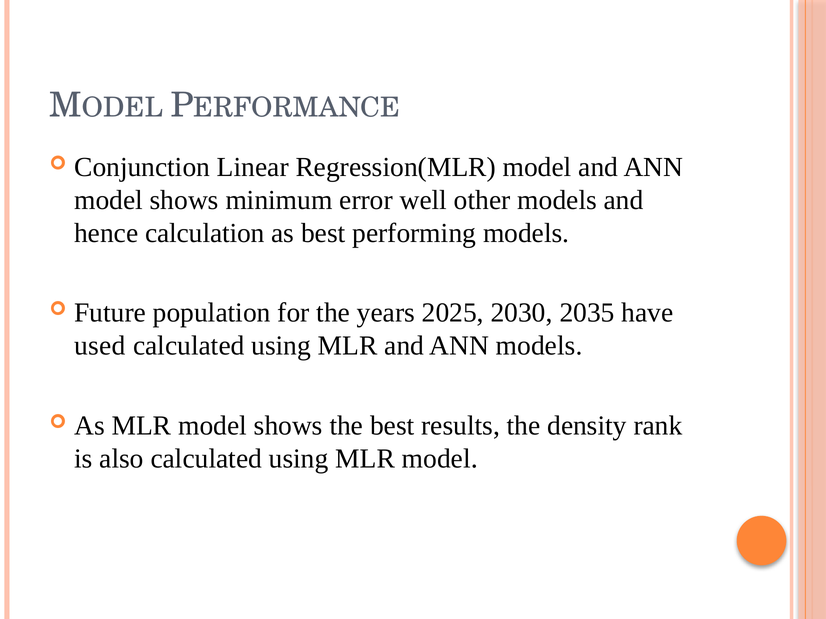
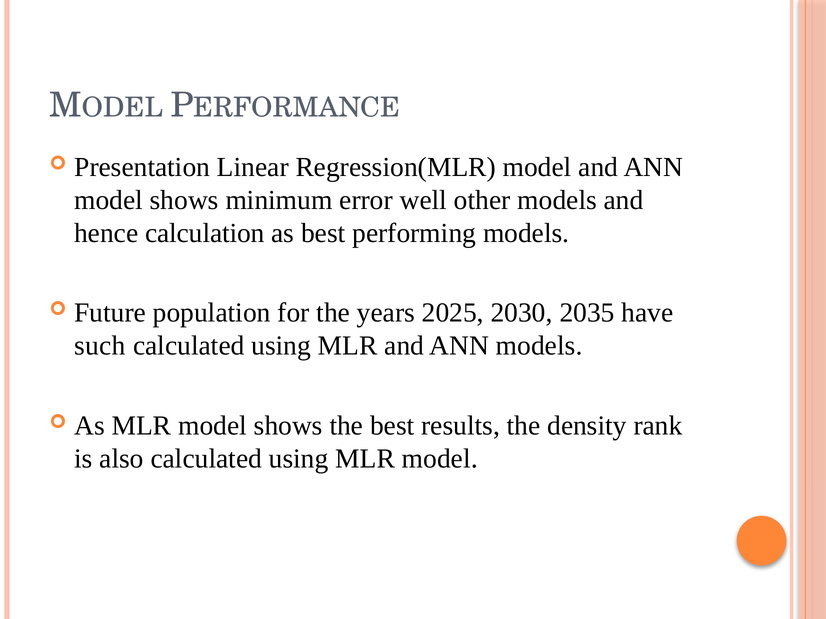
Conjunction: Conjunction -> Presentation (142, 167)
used: used -> such (100, 346)
